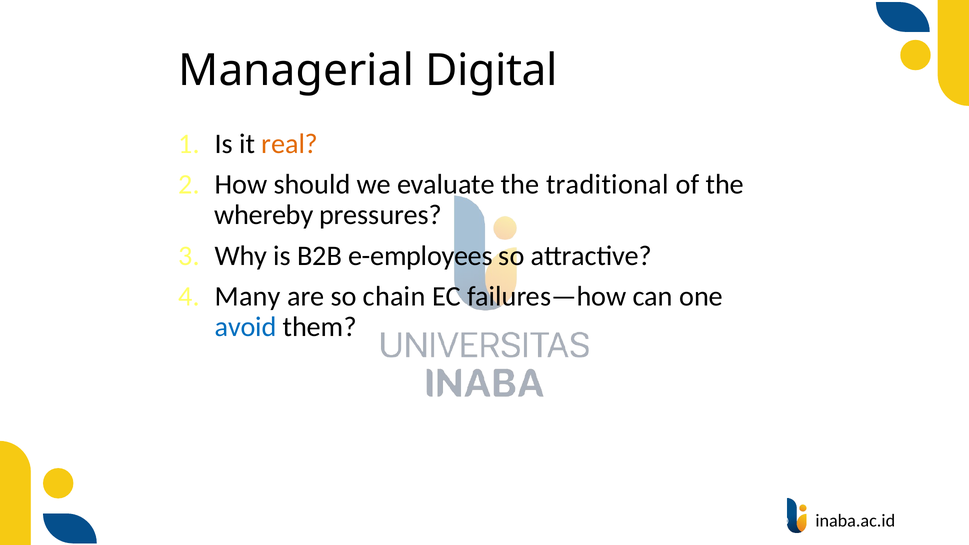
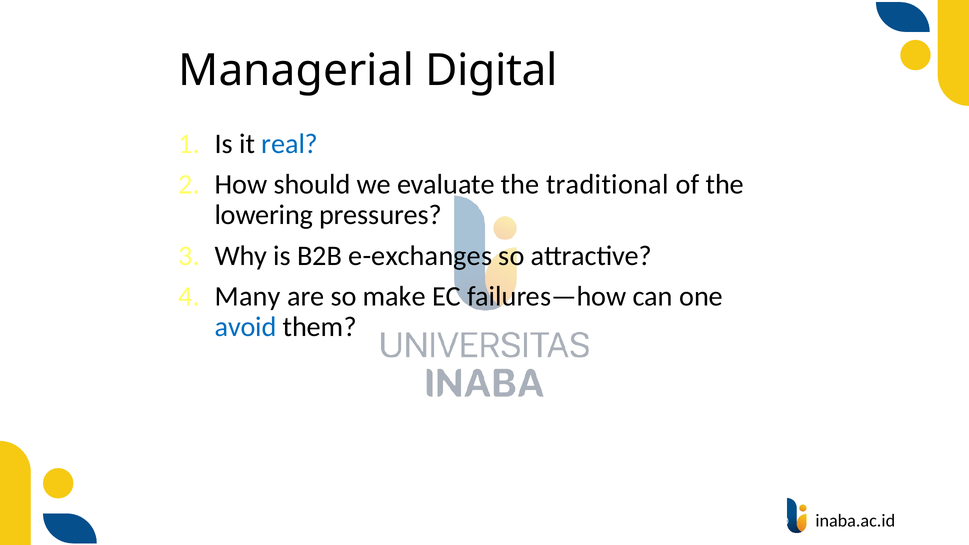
real colour: orange -> blue (290, 144)
whereby: whereby -> lowering (264, 215)
e-employees: e-employees -> e-exchanges (420, 256)
chain: chain -> make (394, 296)
